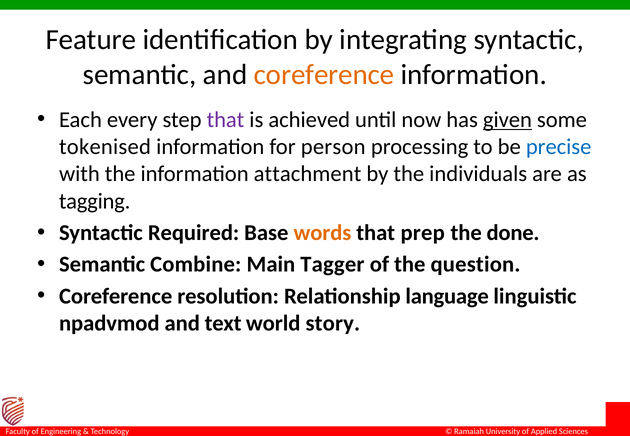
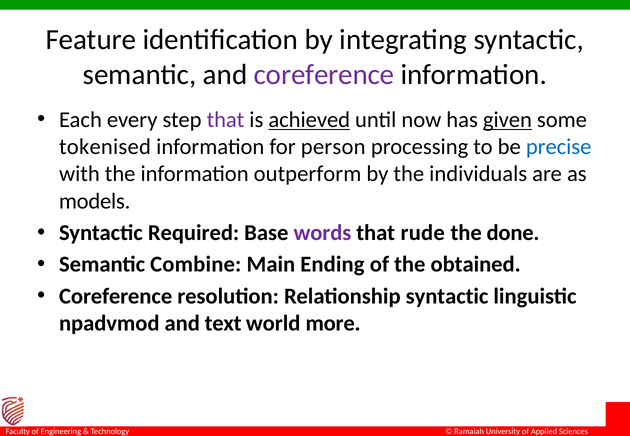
coreference colour: orange -> purple (324, 75)
achieved underline: none -> present (309, 120)
attachment: attachment -> outperform (308, 174)
tagging: tagging -> models (95, 201)
words colour: orange -> purple (322, 233)
prep: prep -> rude (423, 233)
Tagger: Tagger -> Ending (332, 265)
question: question -> obtained (476, 265)
Relationship language: language -> syntactic (447, 296)
story: story -> more (333, 323)
